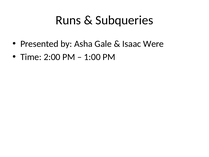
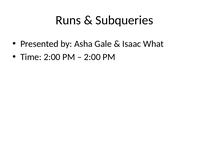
Were: Were -> What (153, 44)
1:00: 1:00 -> 2:00 (92, 57)
